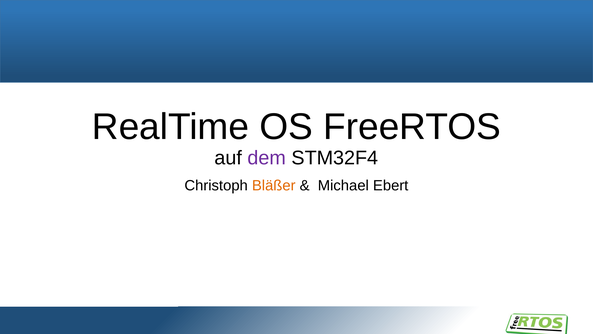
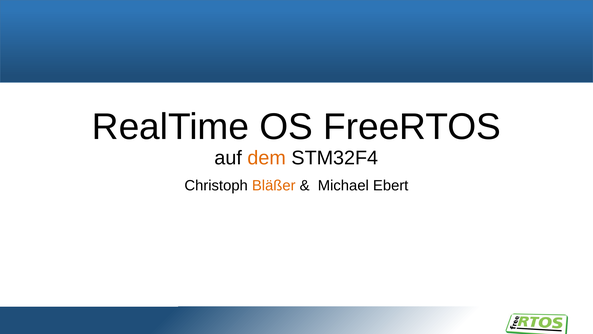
dem colour: purple -> orange (267, 158)
